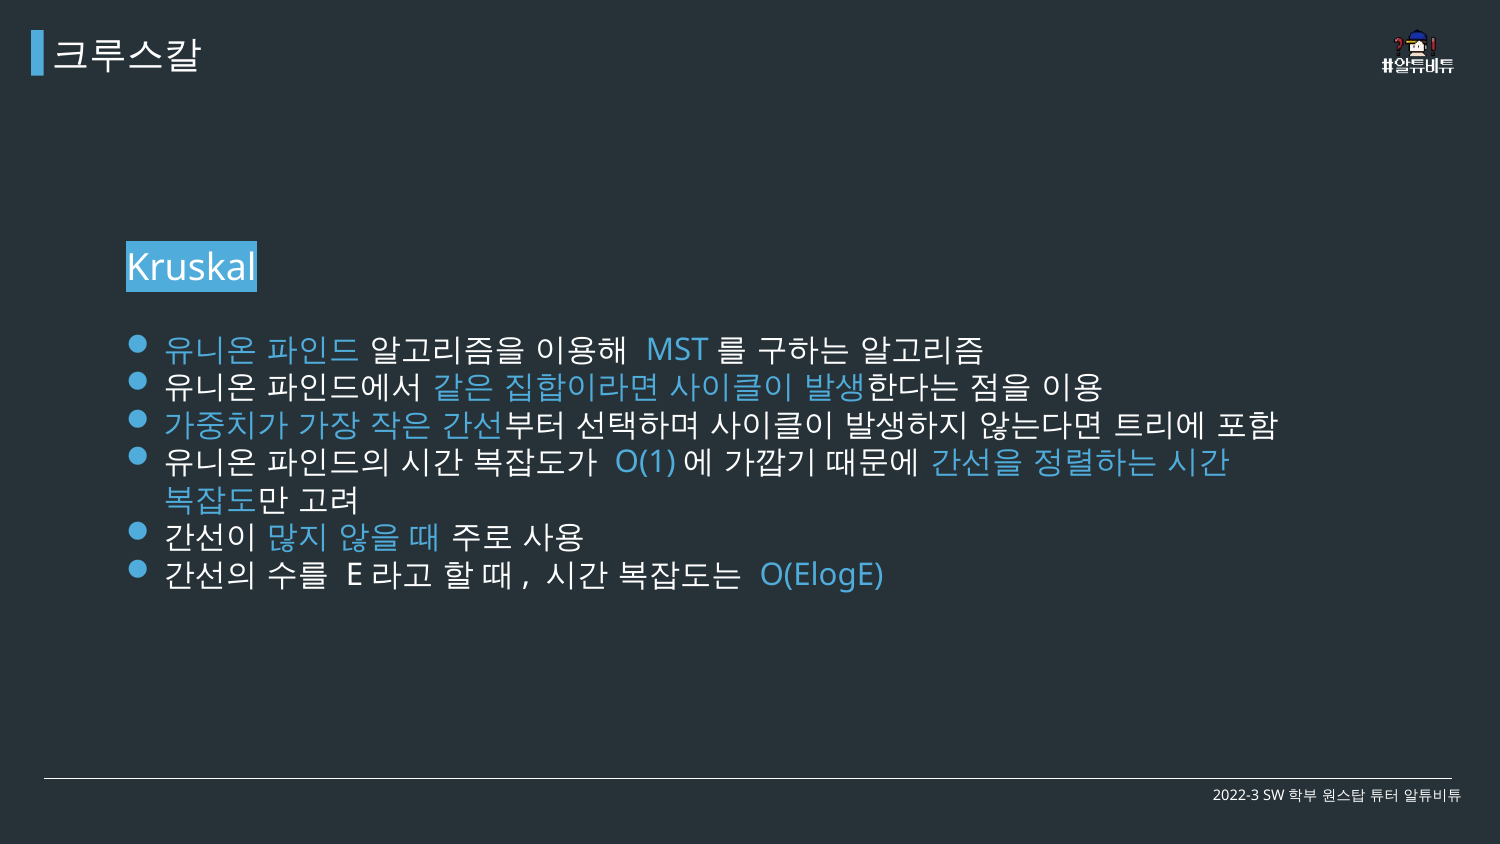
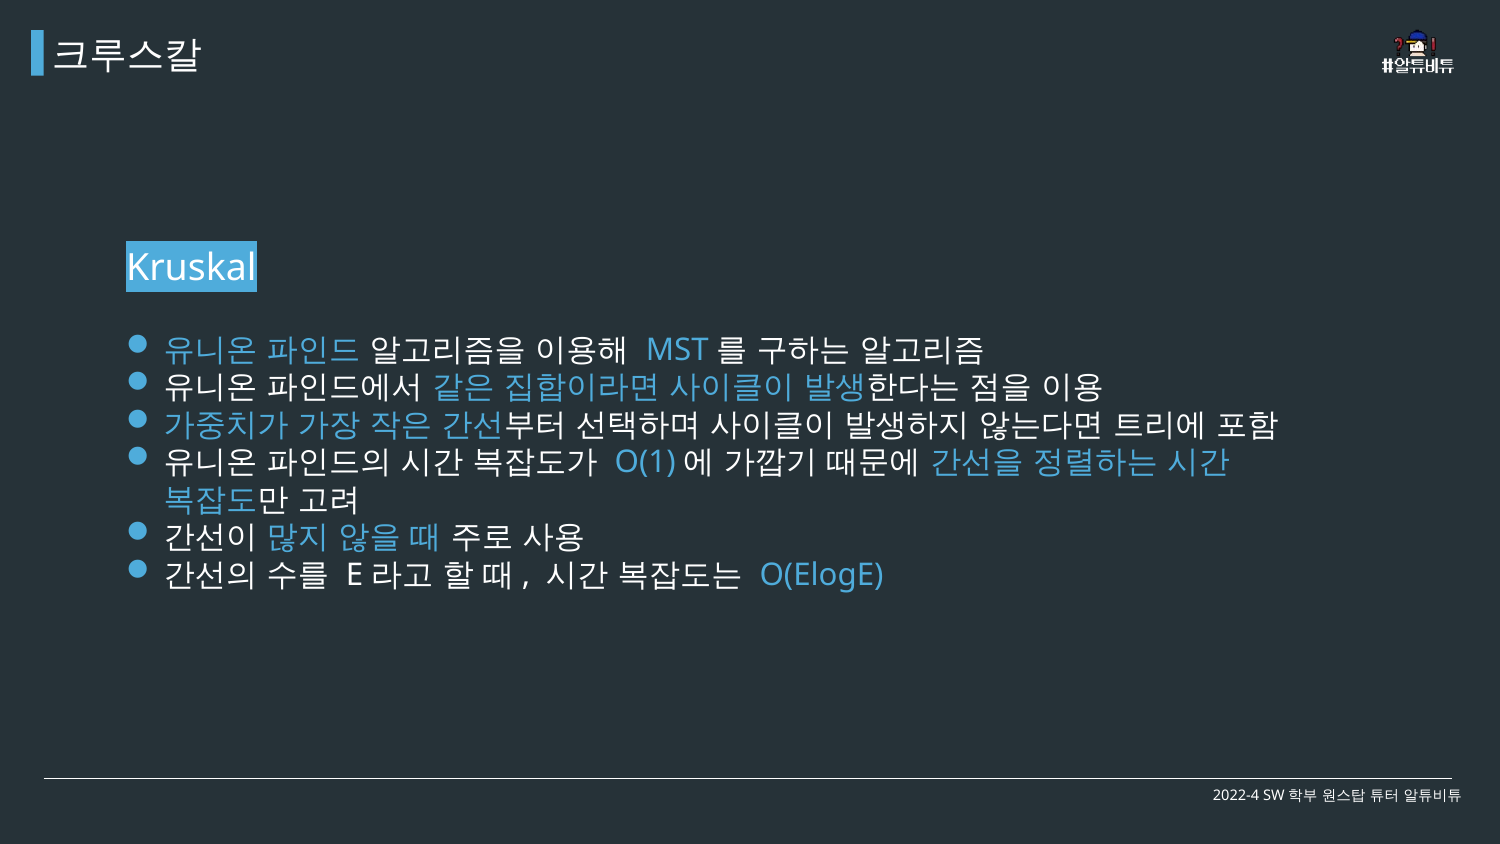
2022-3: 2022-3 -> 2022-4 (1236, 795)
